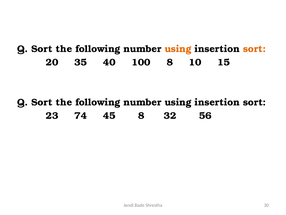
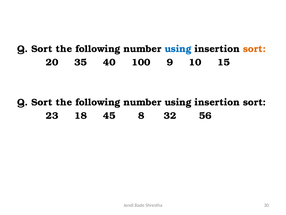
using colour: orange -> blue (178, 49)
100 8: 8 -> 9 (170, 62)
74: 74 -> 18 (81, 116)
